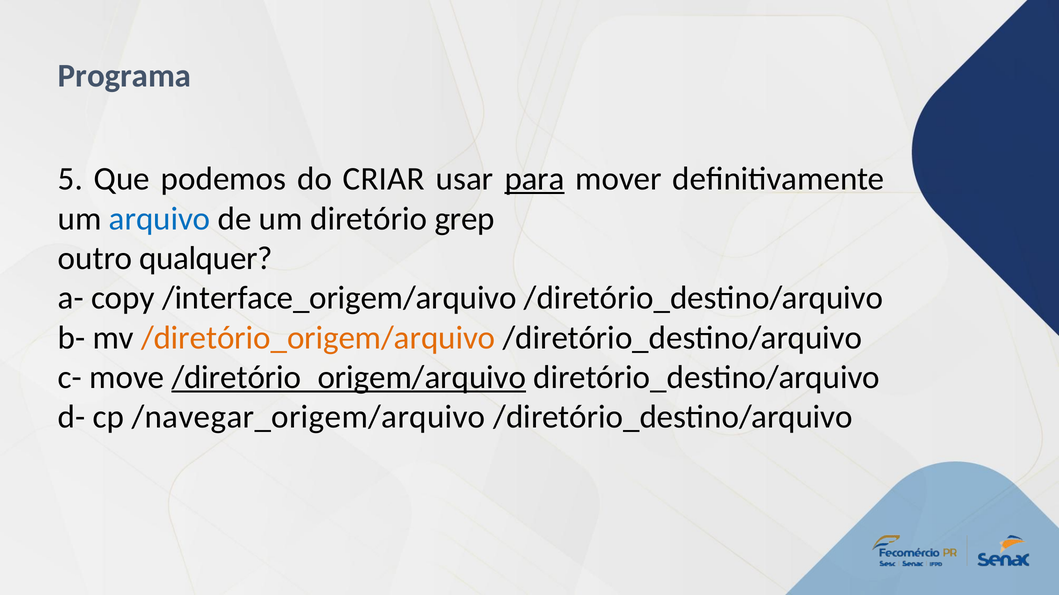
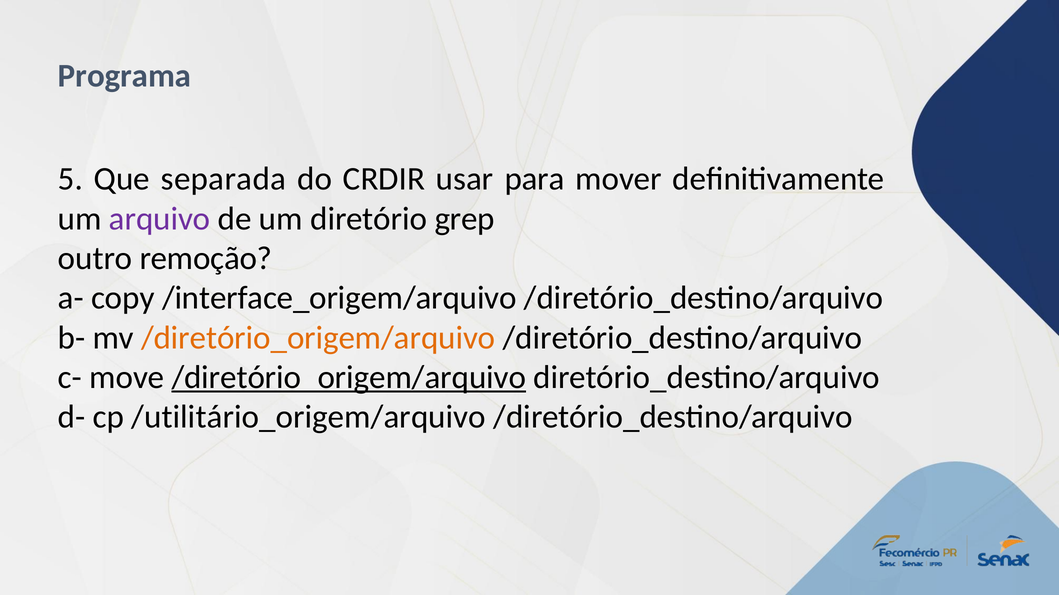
podemos: podemos -> separada (223, 179)
CRIAR: CRIAR -> CRDIR (384, 179)
para underline: present -> none (535, 179)
arquivo colour: blue -> purple (160, 219)
qualquer: qualquer -> remoção (206, 259)
/navegar_origem/arquivo: /navegar_origem/arquivo -> /utilitário_origem/arquivo (309, 417)
